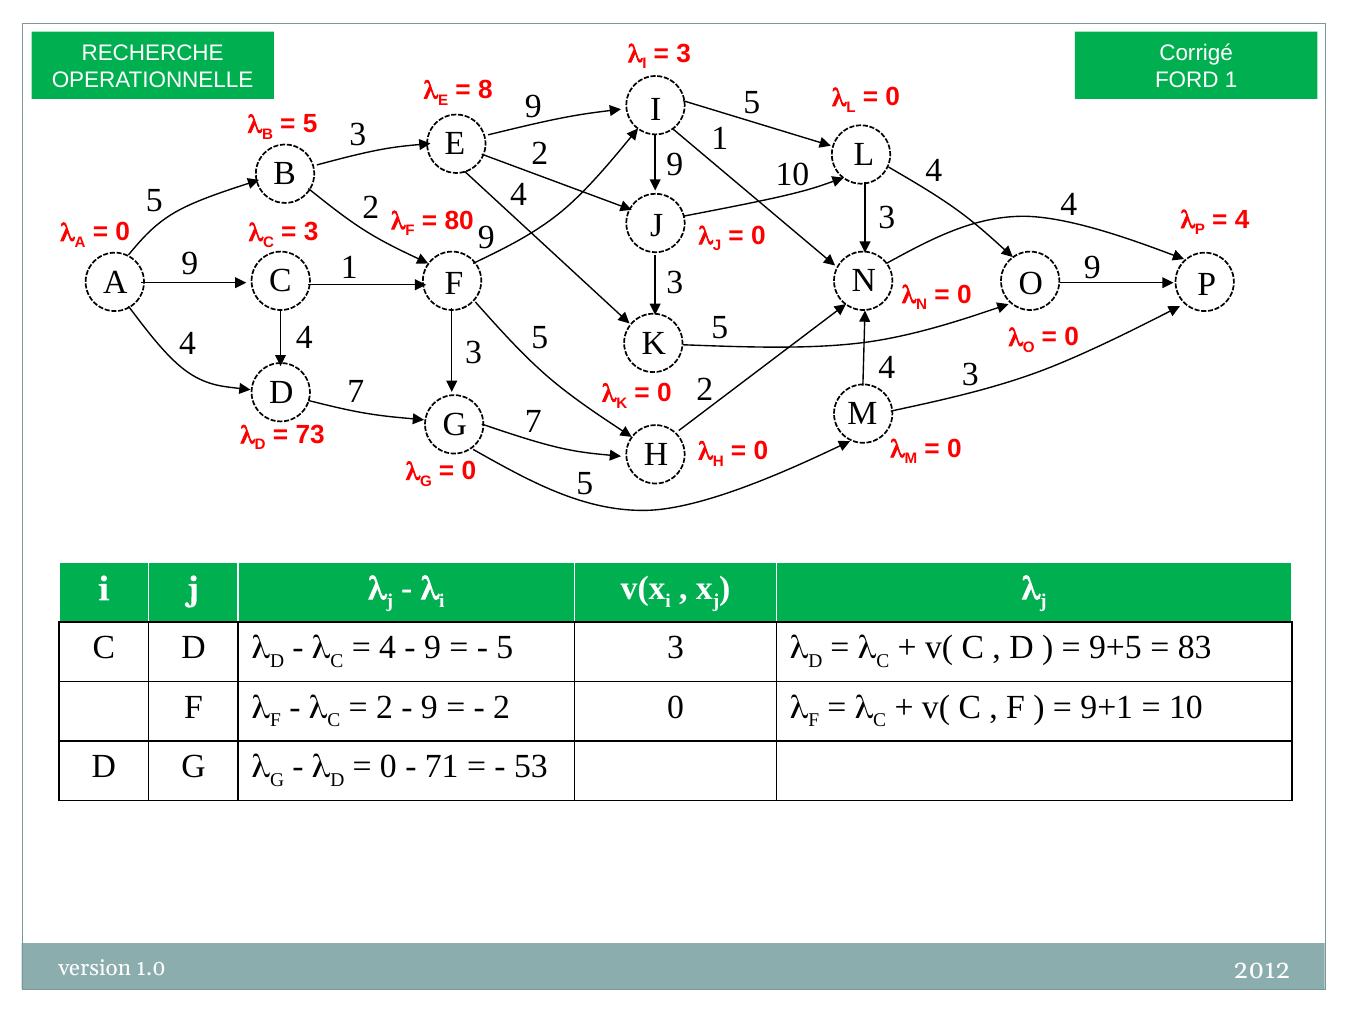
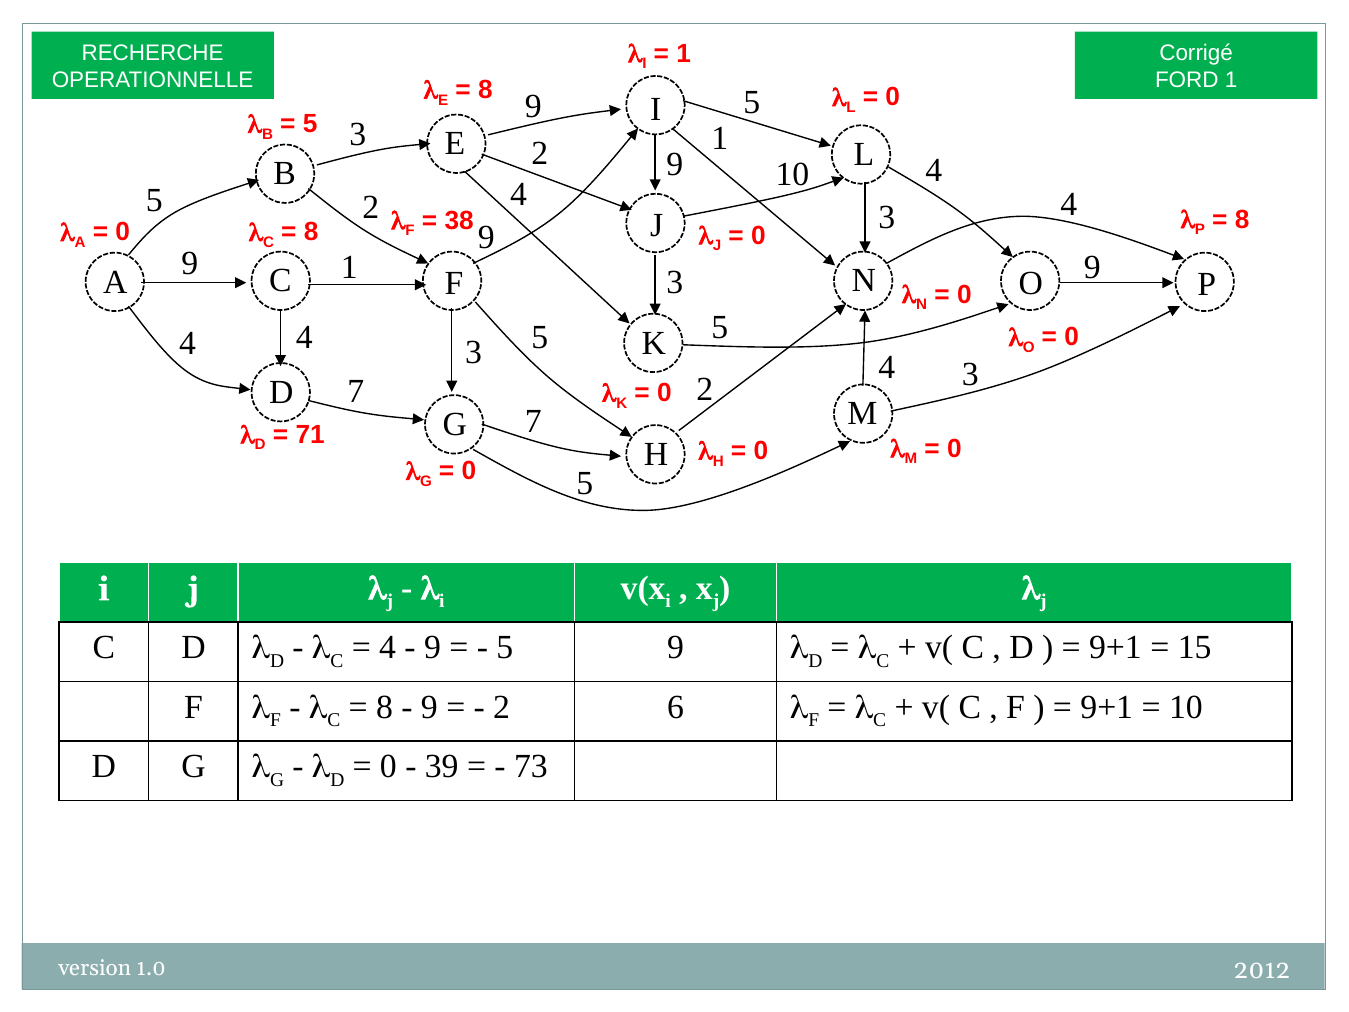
3: 3 -> 1 (684, 53)
4: 4 -> 8 (1242, 219)
80: 80 -> 38 (459, 220)
3: 3 -> 8 (311, 232)
73: 73 -> 71 (310, 435)
3: 3 -> 9 (675, 647)
9+5: 9+5 -> 9+1 (1115, 647)
83: 83 -> 15 (1195, 647)
2: 2 -> 8 (384, 707)
2 0: 0 -> 6 (675, 707)
71: 71 -> 39 (442, 767)
53: 53 -> 73 (531, 767)
